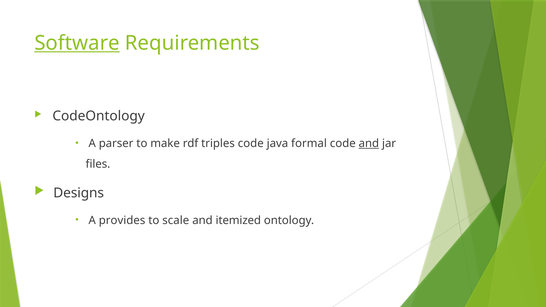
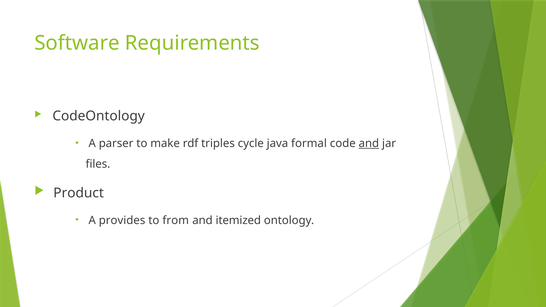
Software underline: present -> none (77, 43)
triples code: code -> cycle (251, 144)
Designs: Designs -> Product (79, 193)
scale: scale -> from (176, 220)
